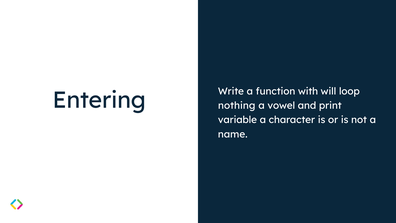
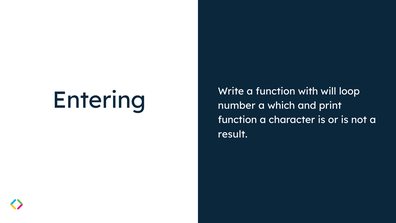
nothing: nothing -> number (237, 106)
vowel: vowel -> which (281, 106)
variable: variable -> function (237, 120)
name: name -> result (233, 134)
